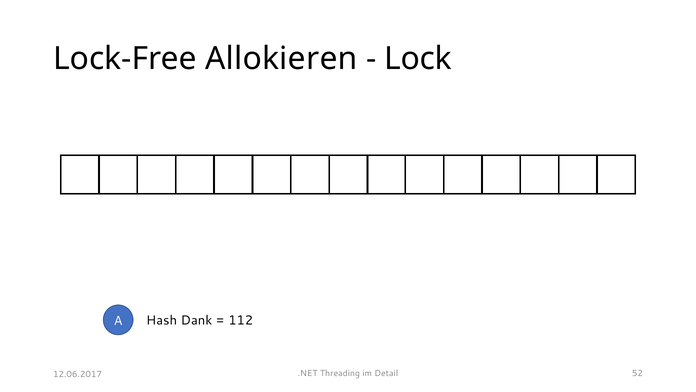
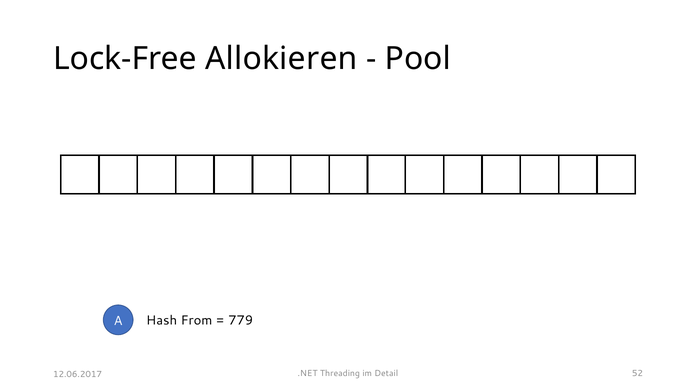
Lock: Lock -> Pool (418, 58)
Dank: Dank -> From (197, 320)
112: 112 -> 779 (241, 320)
